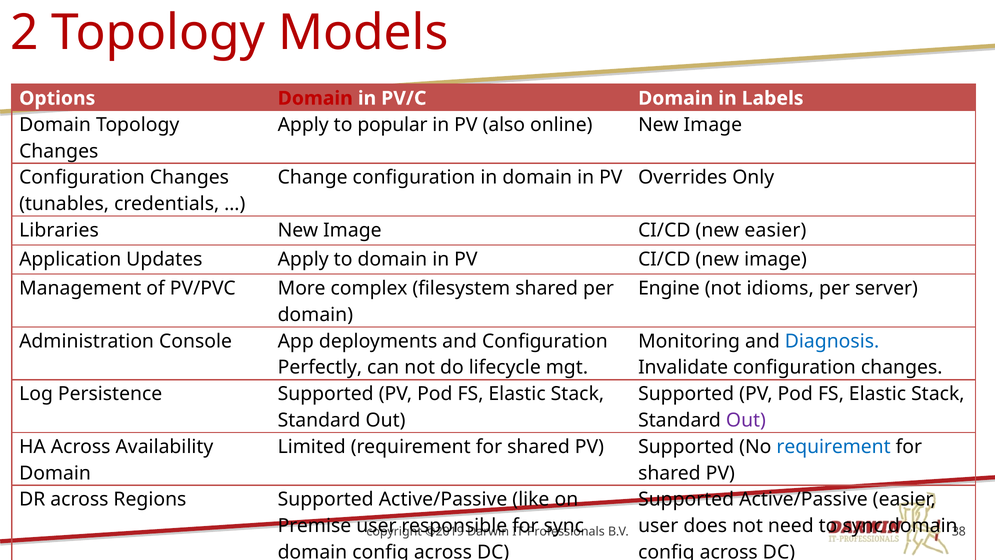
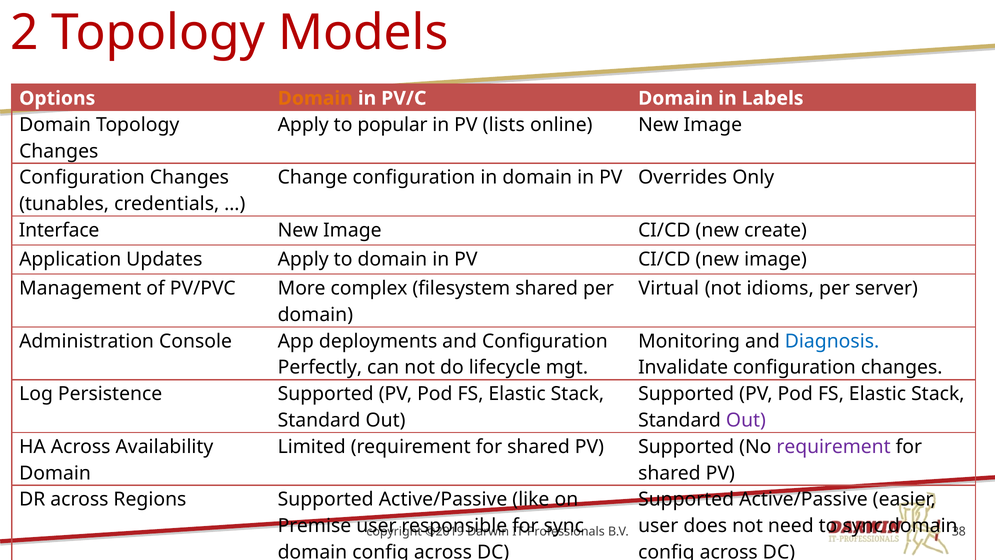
Domain colour: red -> orange (315, 98)
also: also -> lists (504, 125)
Libraries: Libraries -> Interface (59, 230)
new easier: easier -> create (776, 230)
Engine: Engine -> Virtual (669, 288)
requirement colour: blue -> purple (834, 447)
